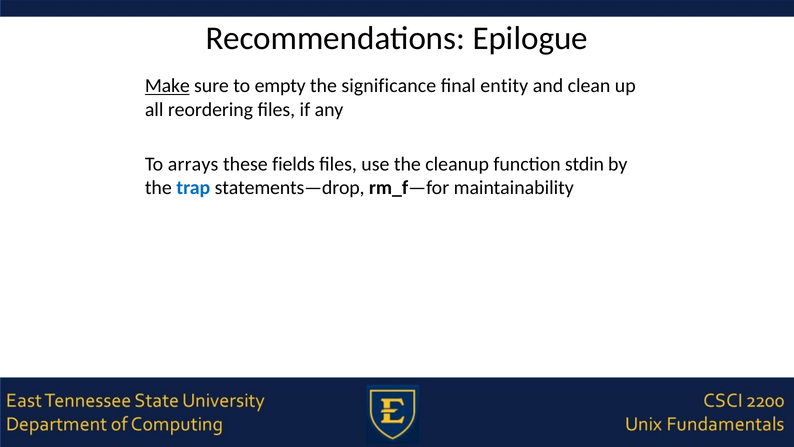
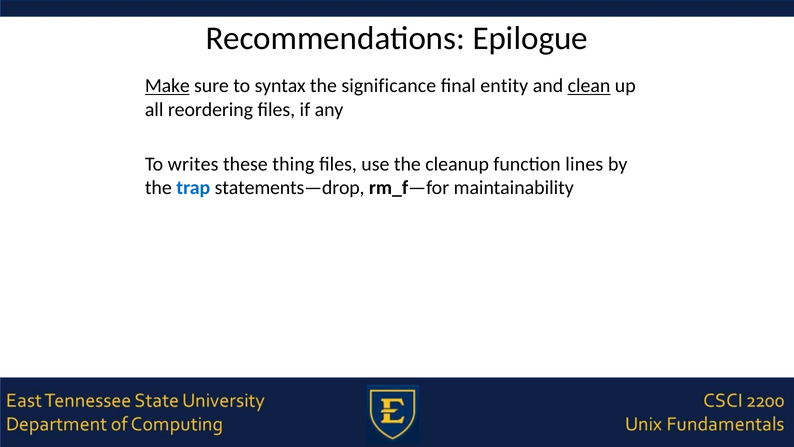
empty: empty -> syntax (280, 86)
clean underline: none -> present (589, 86)
arrays: arrays -> writes (193, 164)
fields: fields -> thing (293, 164)
stdin: stdin -> lines (584, 164)
